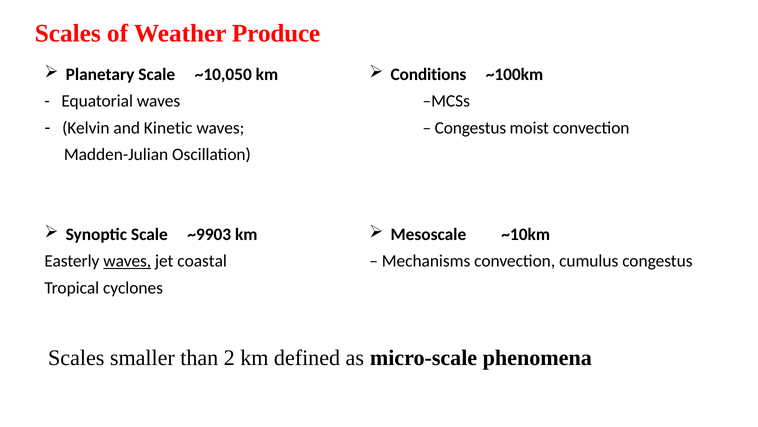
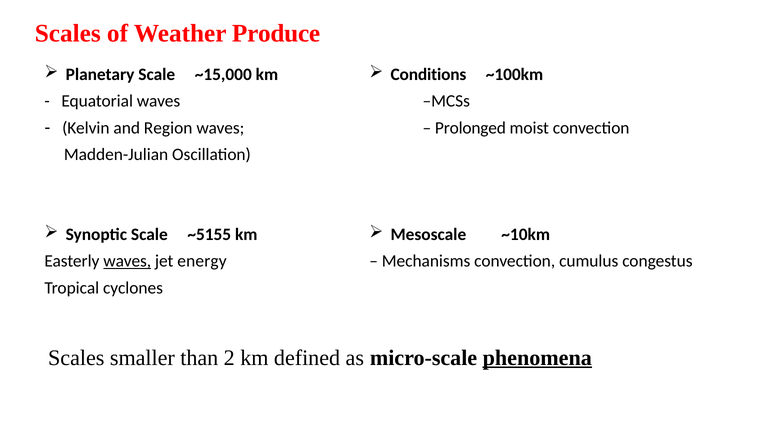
~10,050: ~10,050 -> ~15,000 (223, 74)
Kinetic: Kinetic -> Region (168, 128)
Congestus: Congestus -> Prolonged (470, 128)
~9903: ~9903 -> ~5155 (209, 234)
coastal: coastal -> energy (202, 261)
phenomena underline: none -> present (537, 357)
